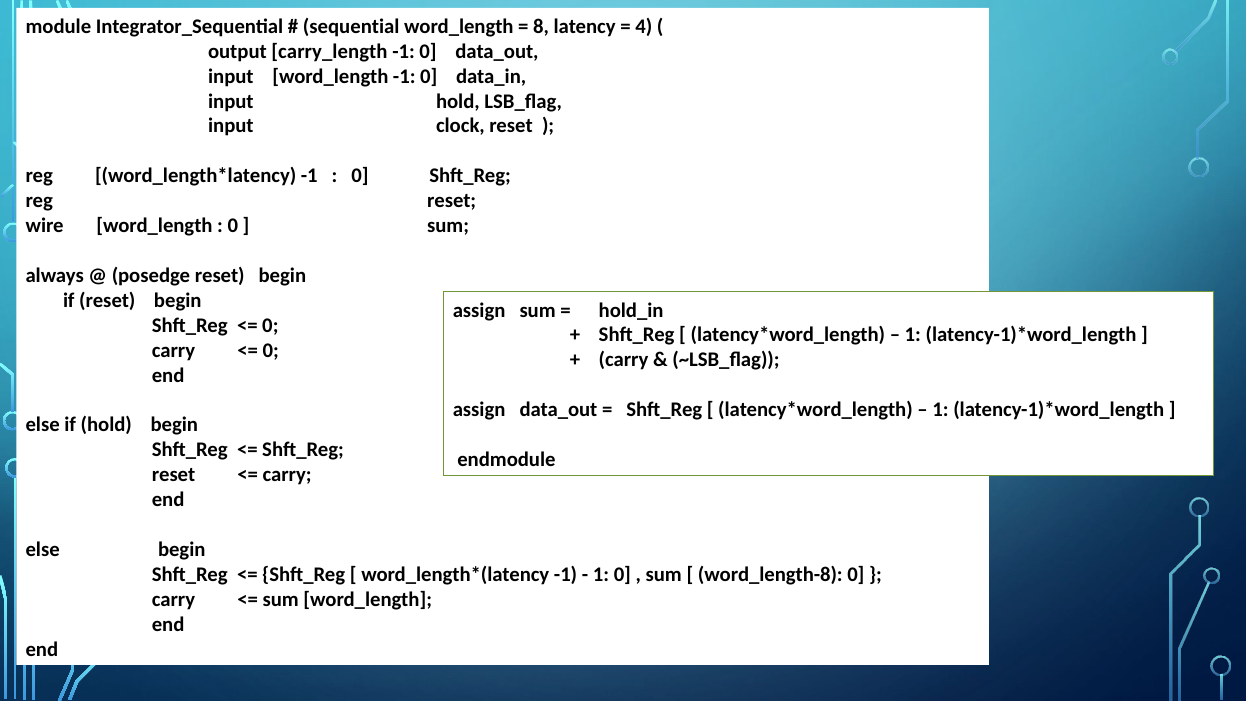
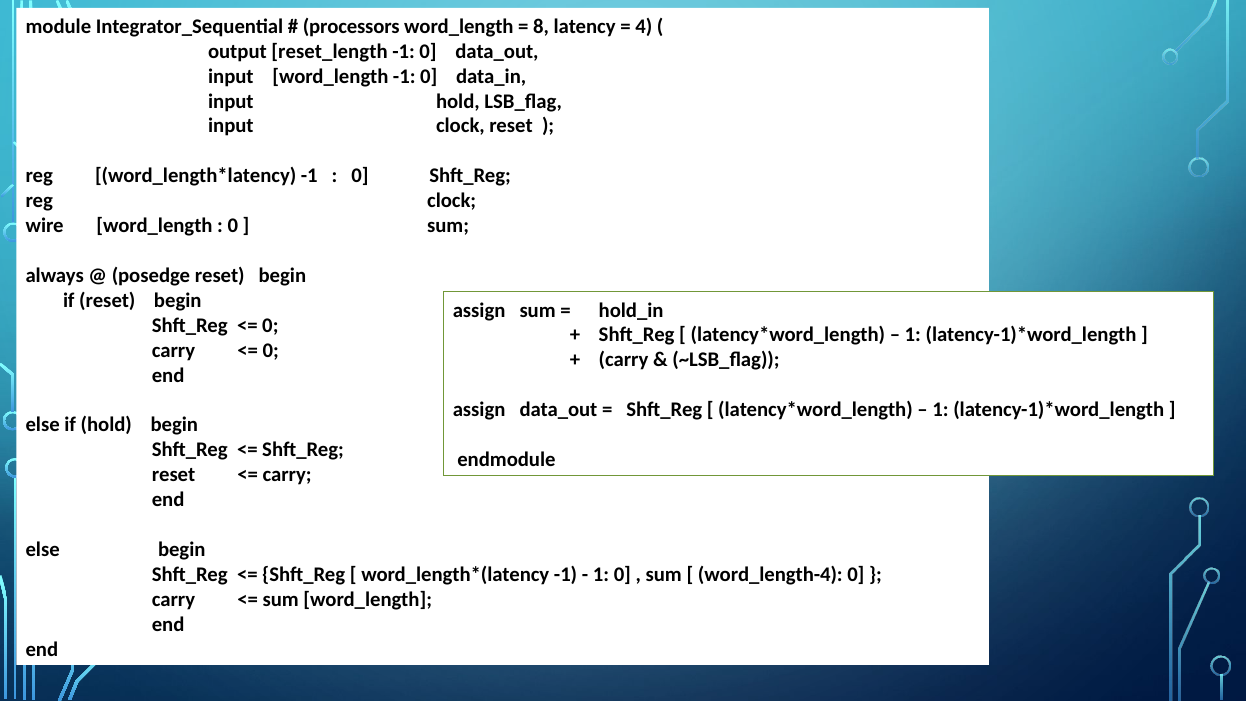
sequential: sequential -> processors (351, 26)
carry_length: carry_length -> reset_length (330, 51)
reg reset: reset -> clock (452, 201)
word_length-8: word_length-8 -> word_length-4 (770, 574)
